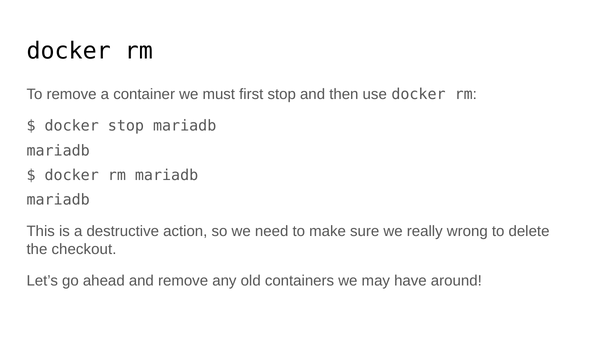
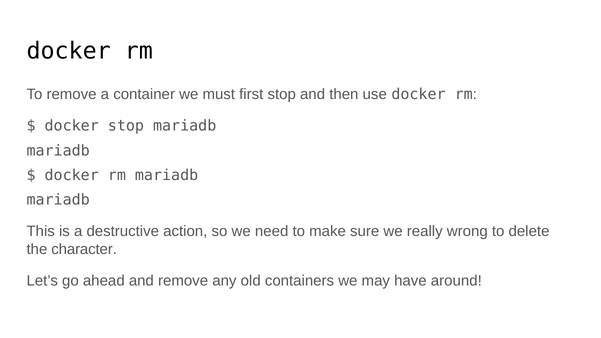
checkout: checkout -> character (84, 249)
